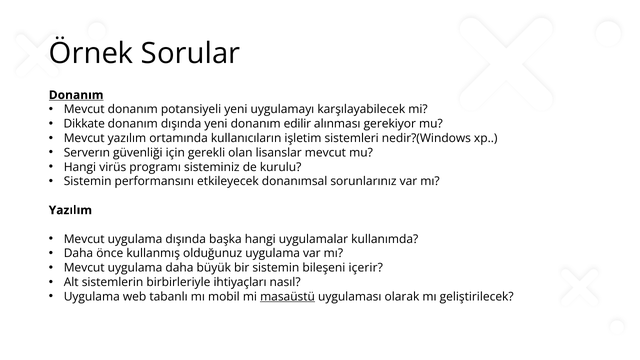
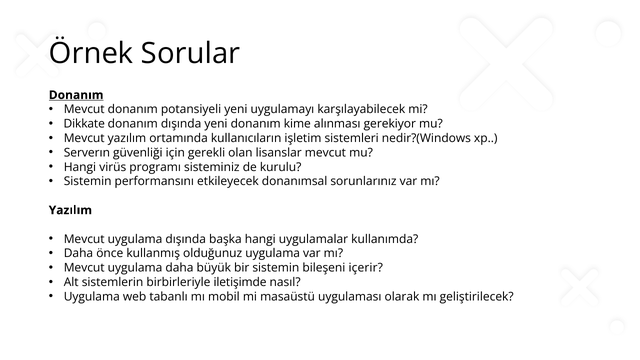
edilir: edilir -> kime (297, 124)
ihtiyaçları: ihtiyaçları -> iletişimde (240, 282)
masaüstü underline: present -> none (288, 297)
